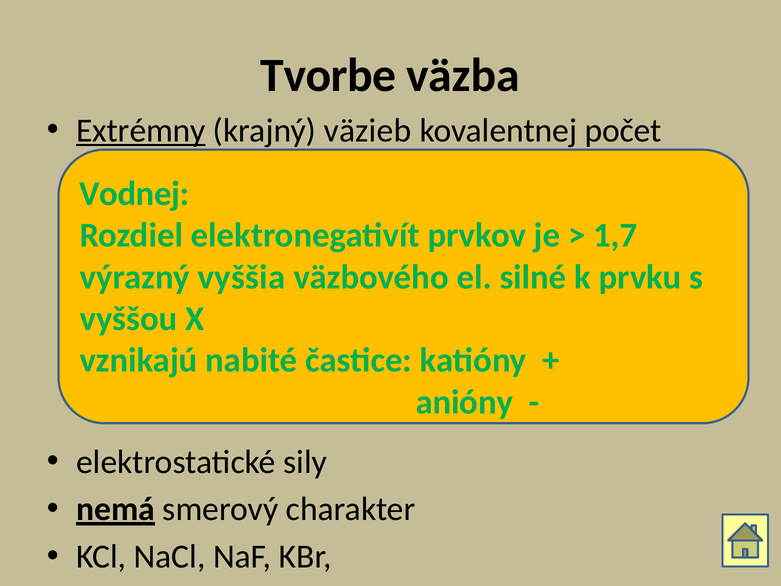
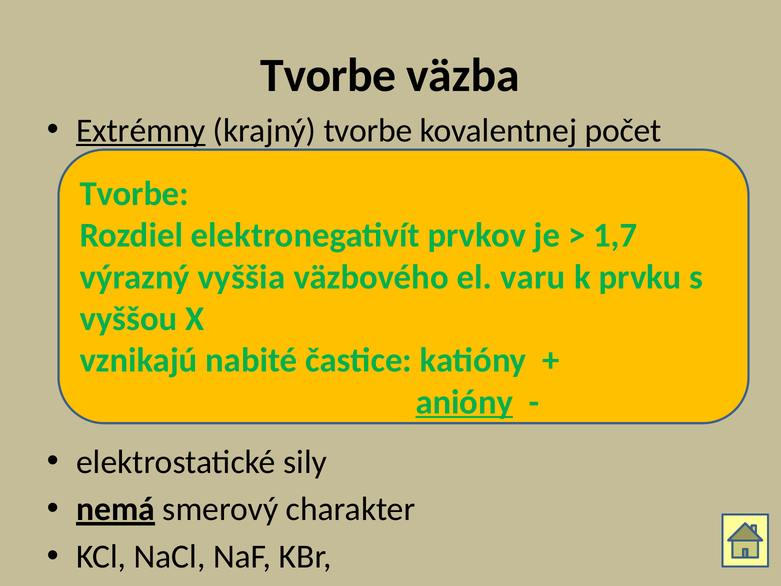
krajný väzieb: väzieb -> tvorbe (368, 131)
Vodnej: Vodnej -> Tvorbe (134, 194)
silné: silné -> varu (533, 277)
anióny underline: none -> present (464, 402)
